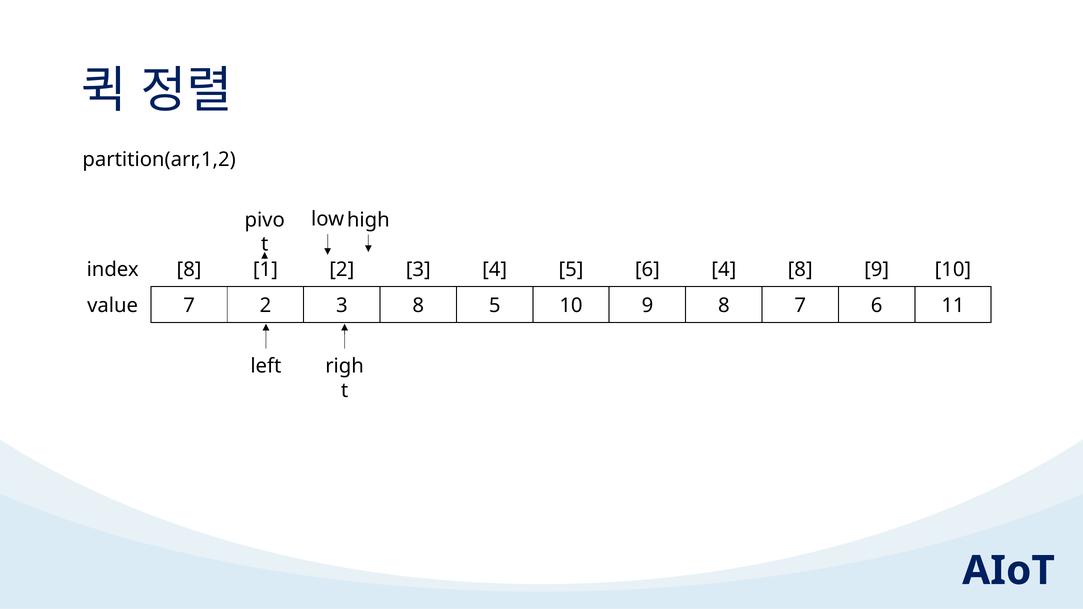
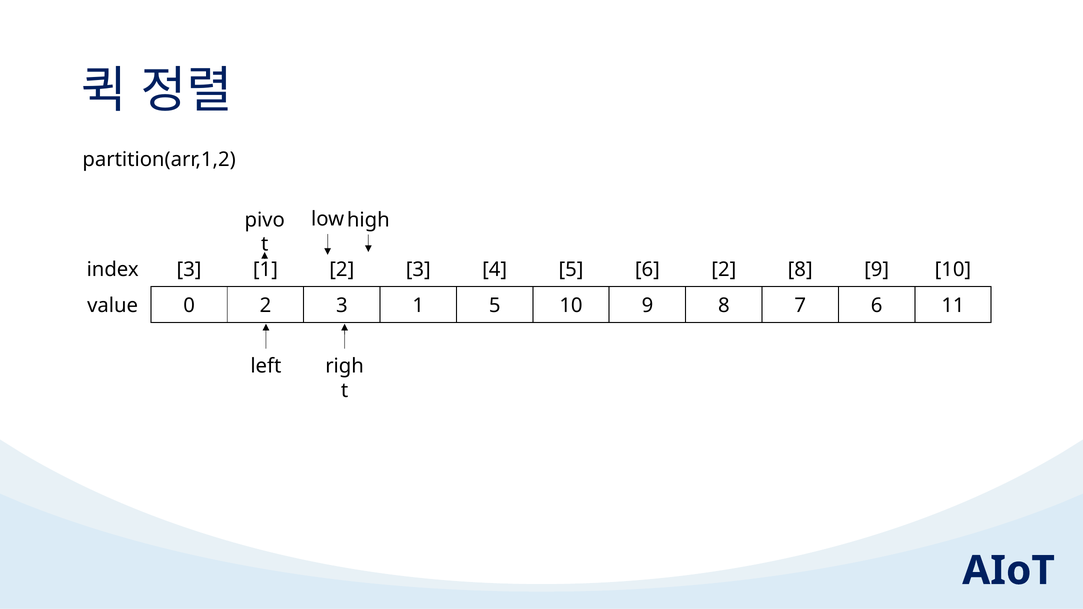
index 8: 8 -> 3 (189, 270)
6 4: 4 -> 2 (724, 270)
value 7: 7 -> 0 (189, 306)
2 3 8: 8 -> 1 (418, 306)
